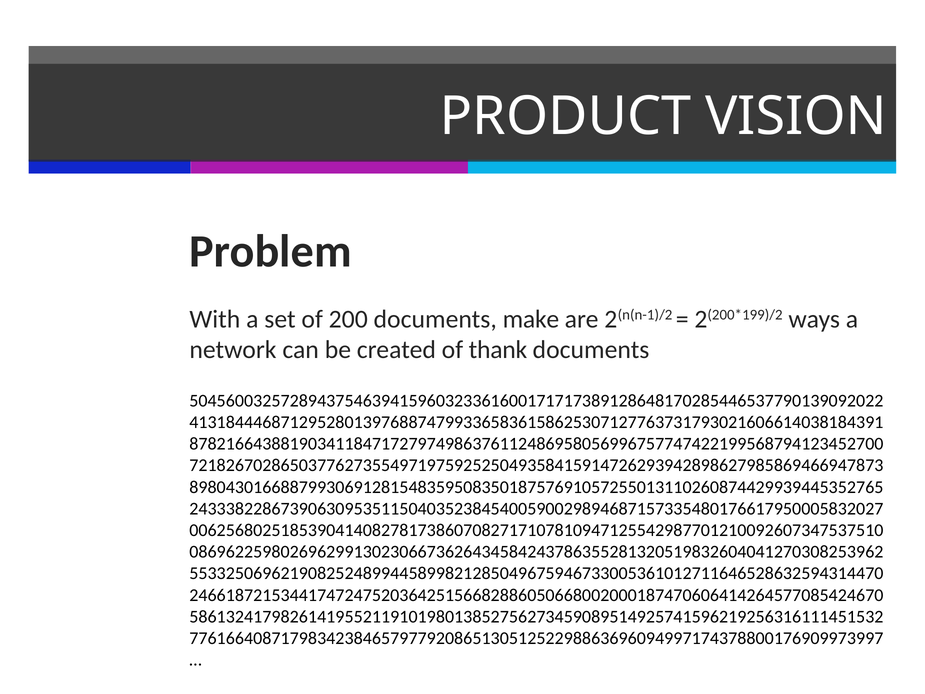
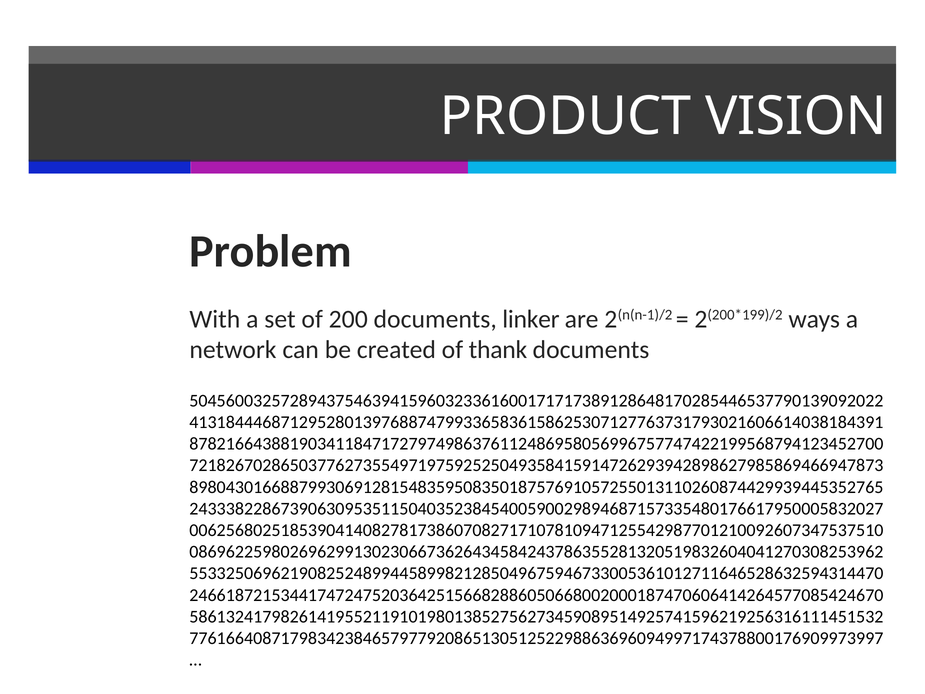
make: make -> linker (531, 319)
